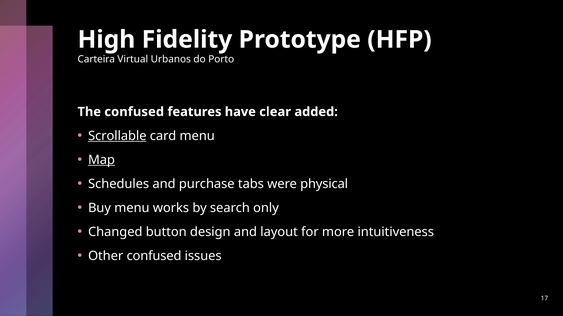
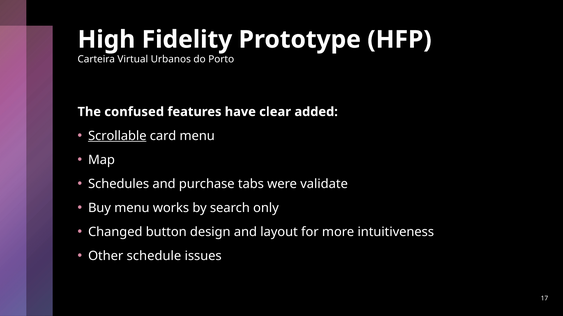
Map underline: present -> none (101, 160)
physical: physical -> validate (324, 184)
Other confused: confused -> schedule (154, 256)
